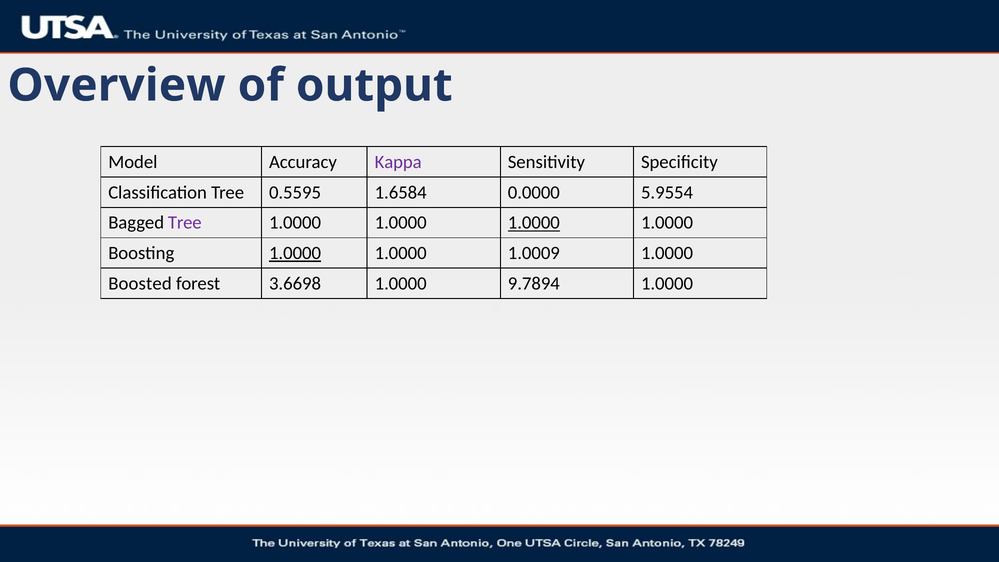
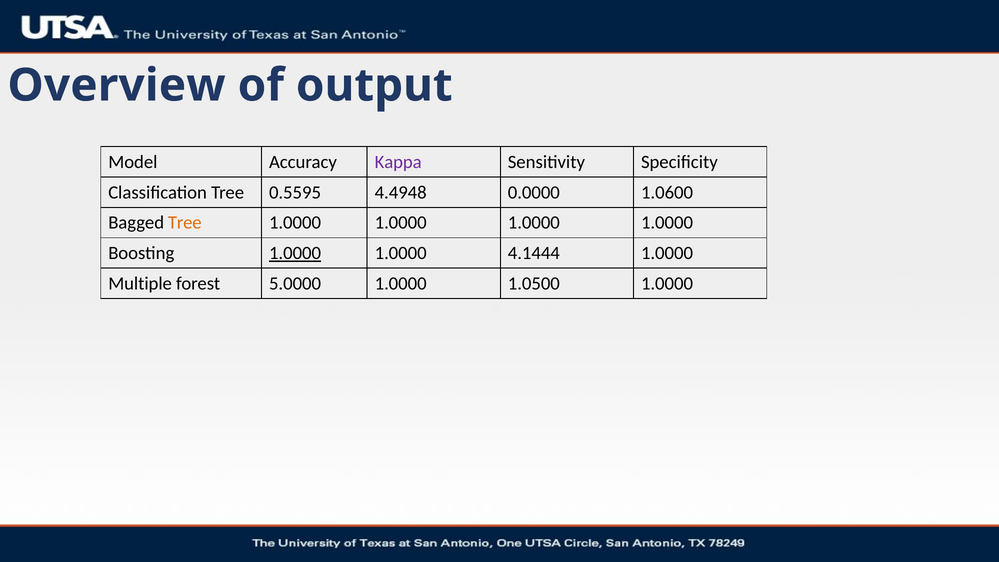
1.6584: 1.6584 -> 4.4948 (401, 192)
5.9554: 5.9554 -> 1.0600 (667, 192)
Tree colour: purple -> orange (185, 223)
1.0000 underline: present -> none (534, 223)
1.0009: 1.0009 -> 4.1444 (534, 253)
Boosted: Boosted -> Multiple (140, 284)
3.6698: 3.6698 -> 5.0000 (295, 284)
9.7894: 9.7894 -> 1.0500 (534, 284)
